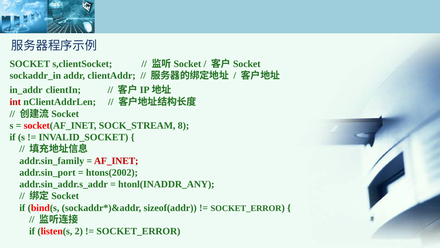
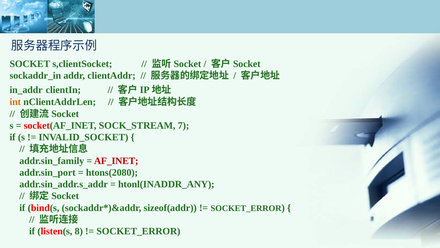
int colour: red -> orange (15, 102)
8: 8 -> 7 (184, 125)
htons(2002: htons(2002 -> htons(2080 (112, 172)
2: 2 -> 8 (79, 231)
